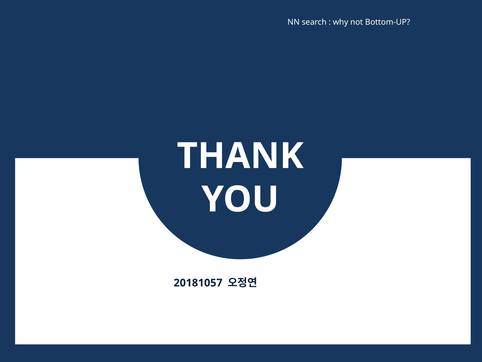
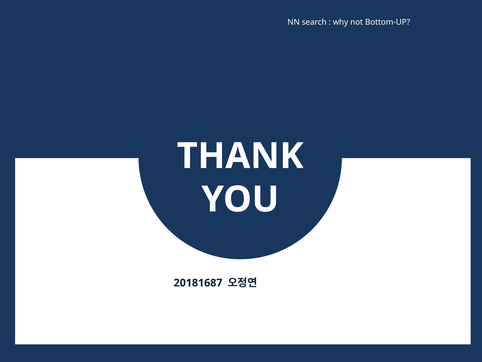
20181057: 20181057 -> 20181687 (198, 283)
